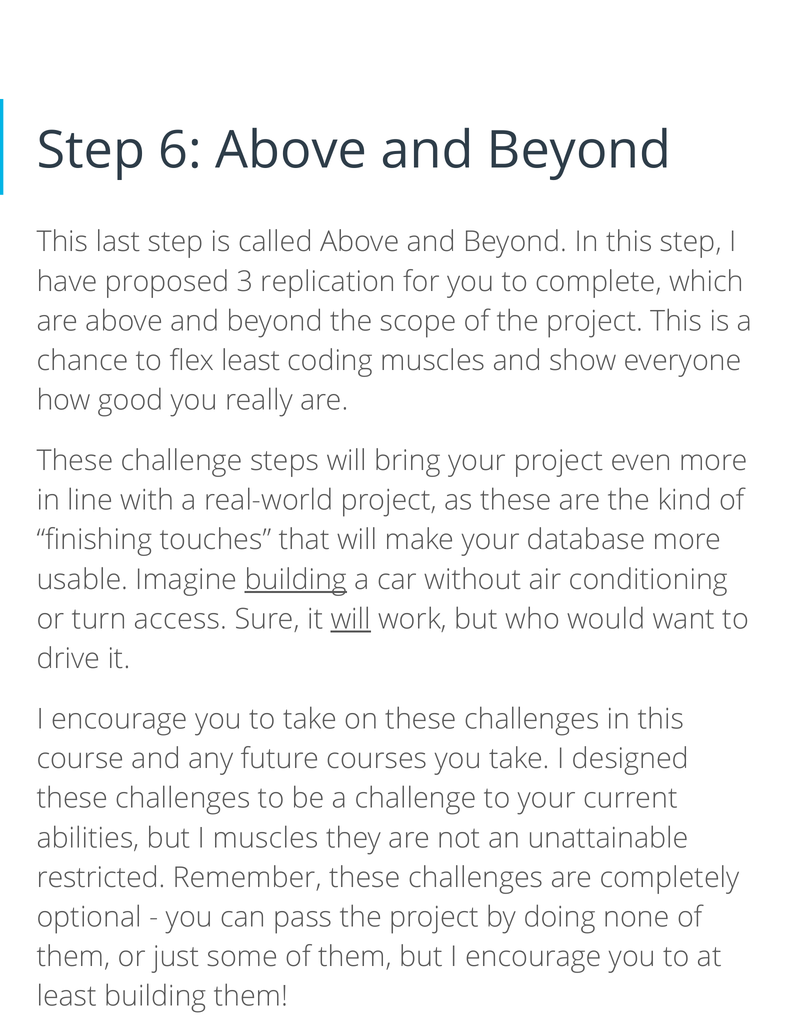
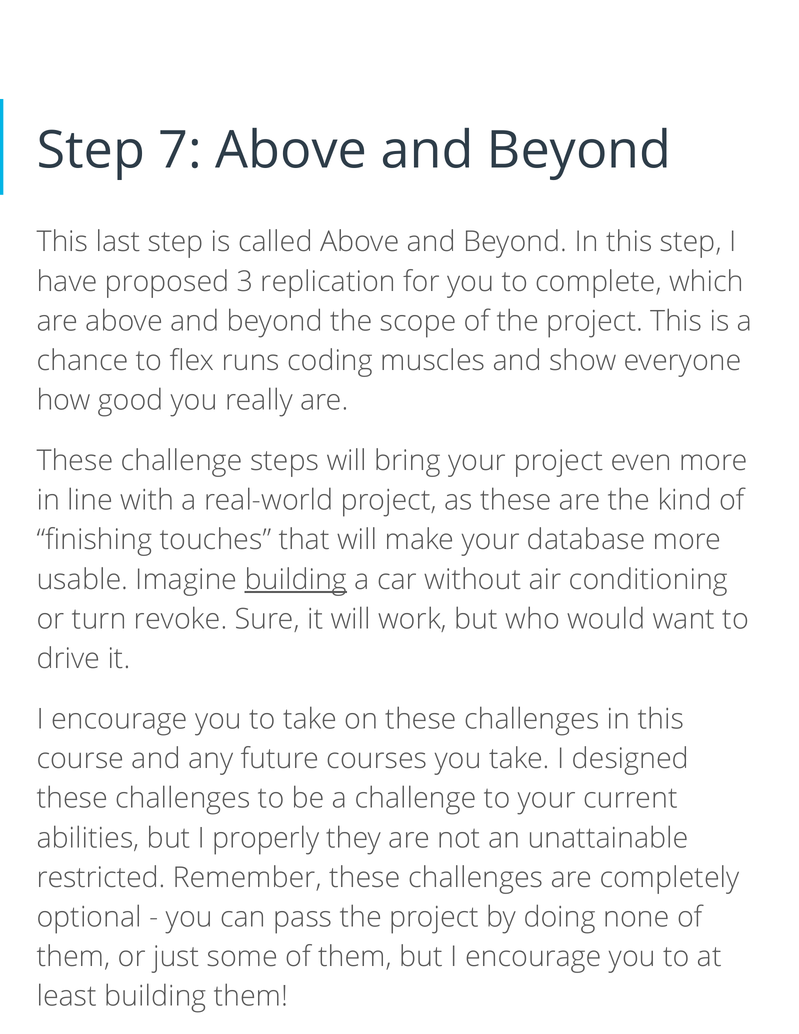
6: 6 -> 7 (180, 151)
flex least: least -> runs (251, 361)
access: access -> revoke (181, 619)
will underline: present -> none (351, 619)
I muscles: muscles -> properly (266, 838)
